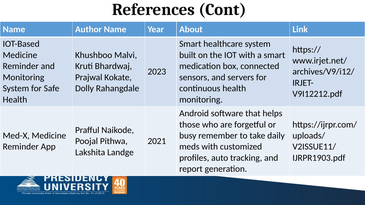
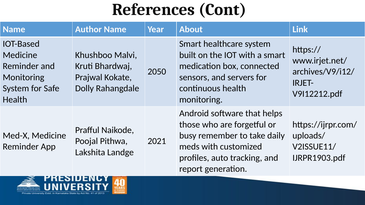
2023: 2023 -> 2050 (157, 72)
